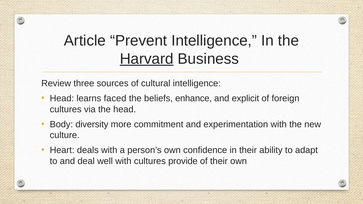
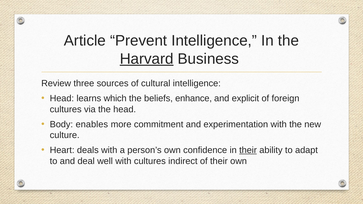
faced: faced -> which (115, 99)
diversity: diversity -> enables (92, 124)
their underline: none -> present (248, 150)
provide: provide -> indirect (183, 161)
